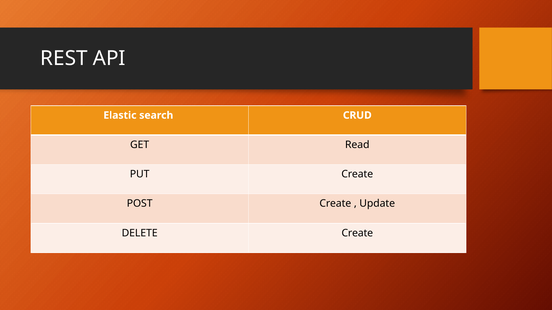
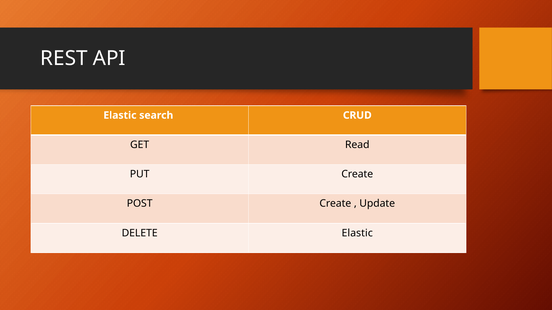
DELETE Create: Create -> Elastic (357, 233)
